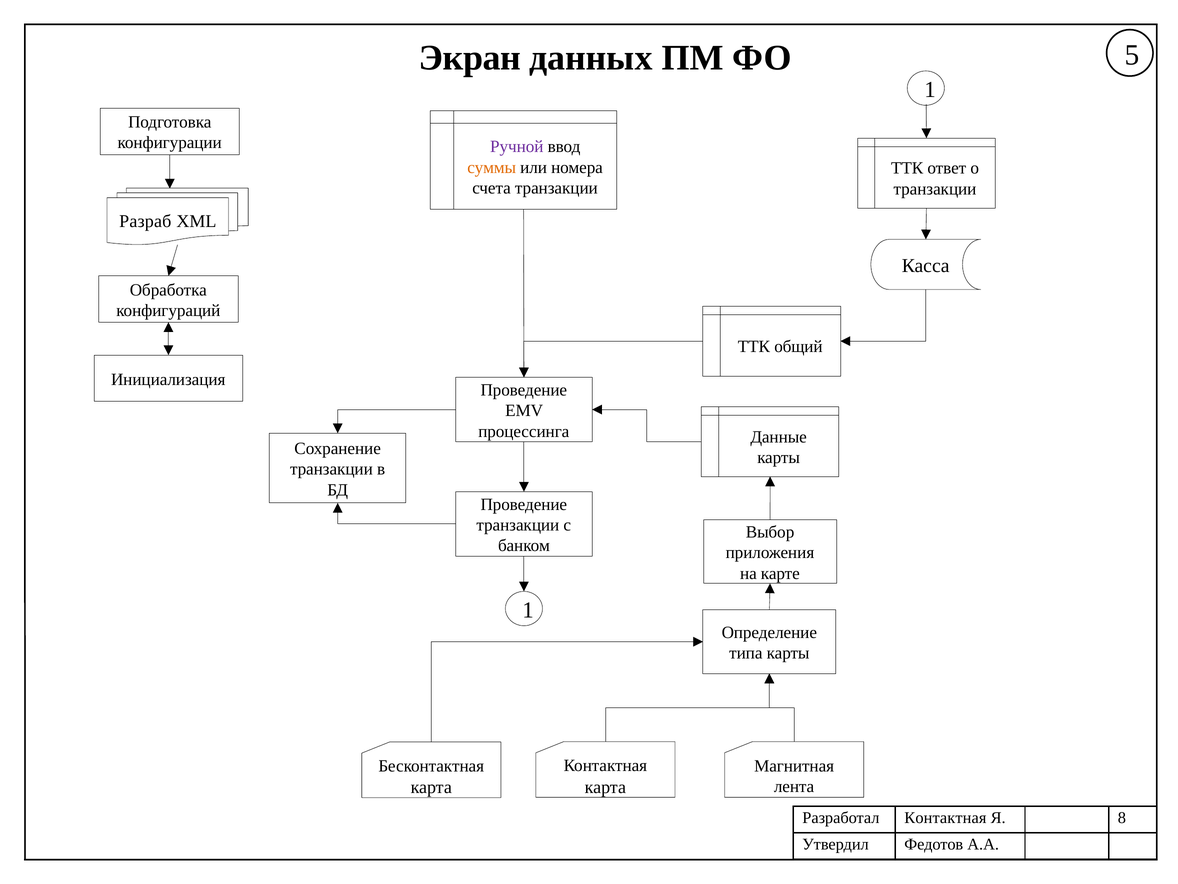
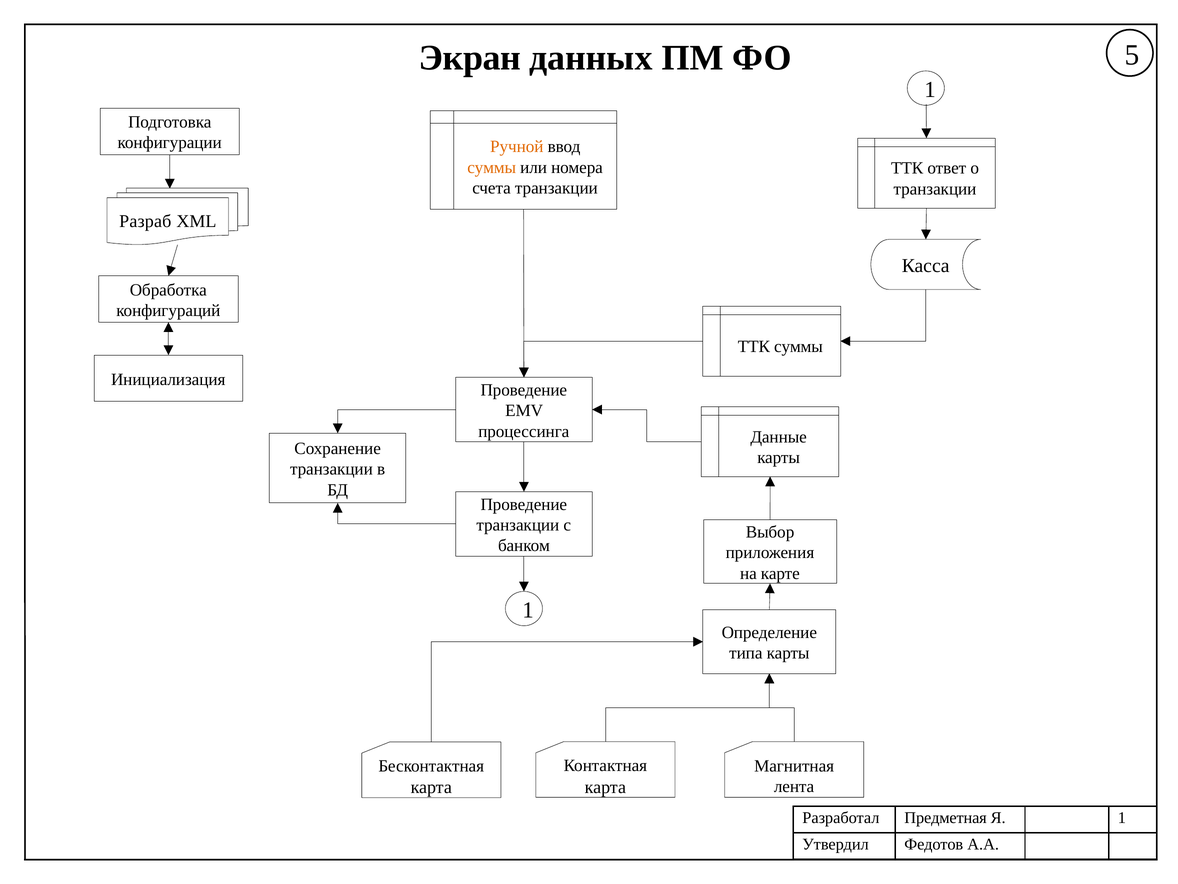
Ручной colour: purple -> orange (517, 147)
ТТК общий: общий -> суммы (798, 346)
Разработал Контактная: Контактная -> Предметная (946, 817)
Я 8: 8 -> 1 (1122, 817)
